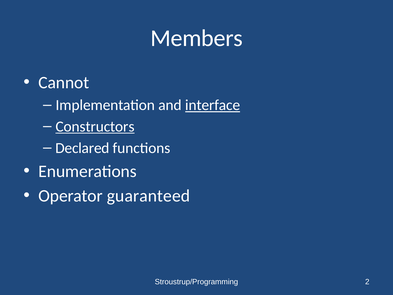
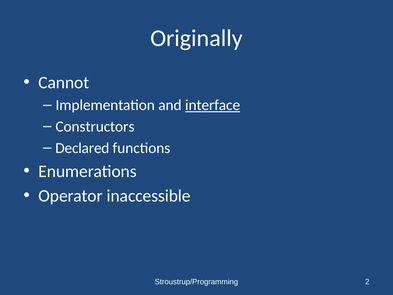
Members: Members -> Originally (196, 38)
Constructors underline: present -> none (95, 126)
guaranteed: guaranteed -> inaccessible (149, 196)
